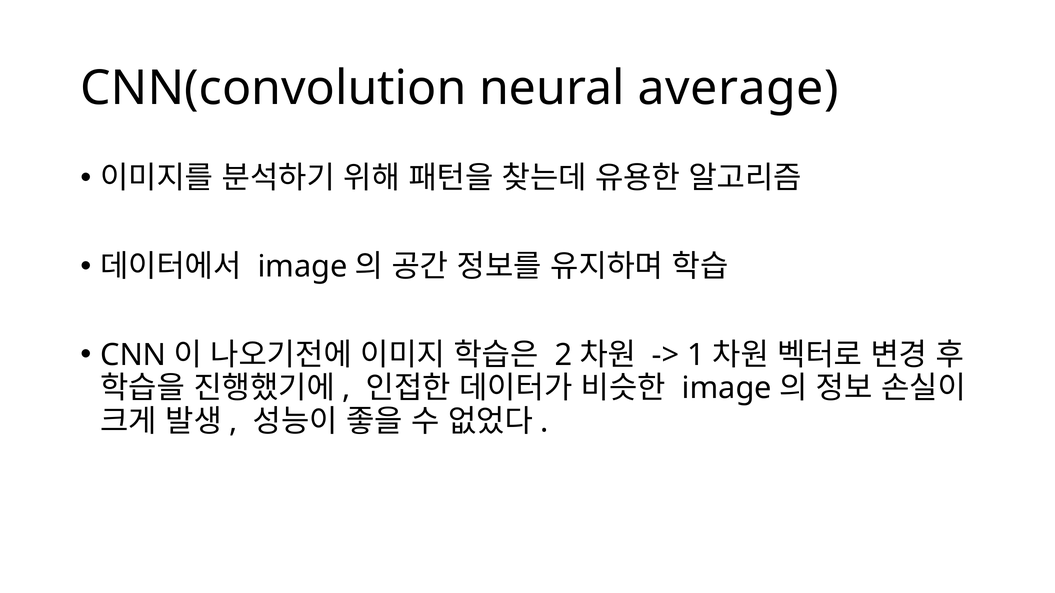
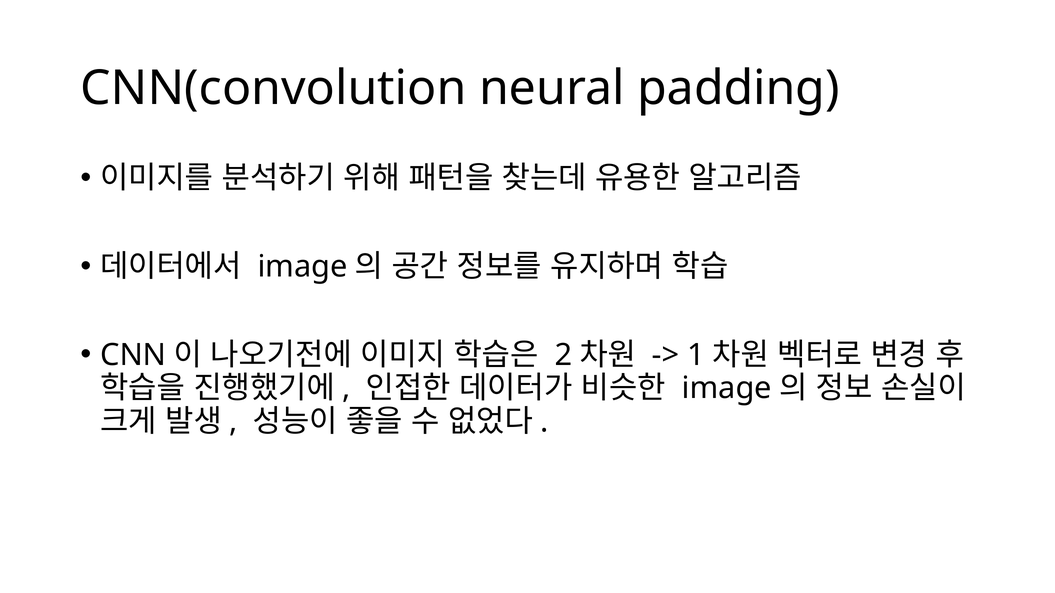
average: average -> padding (738, 89)
